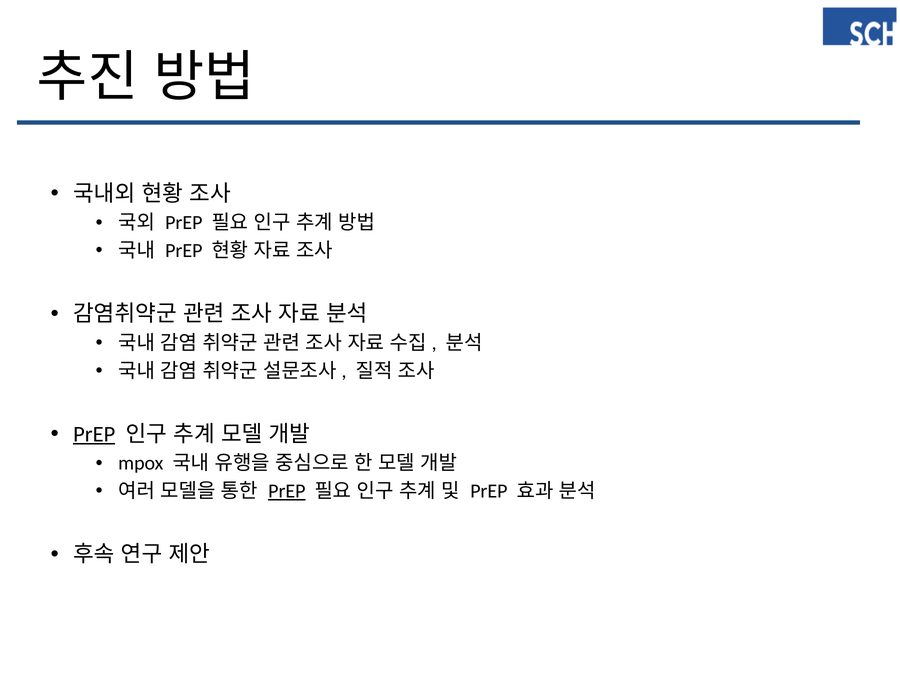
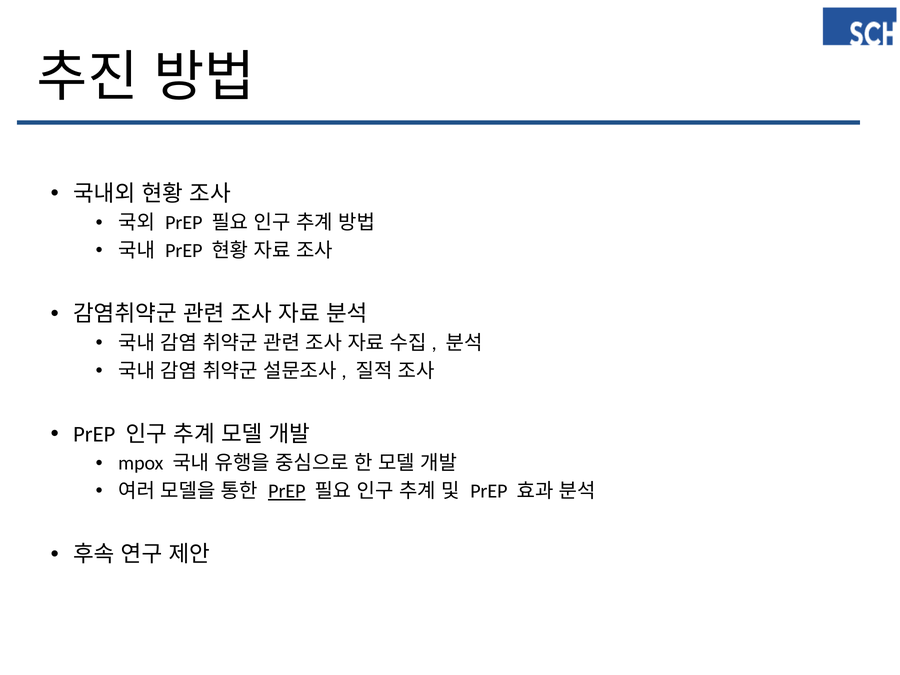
PrEP underline: present -> none (94, 434)
